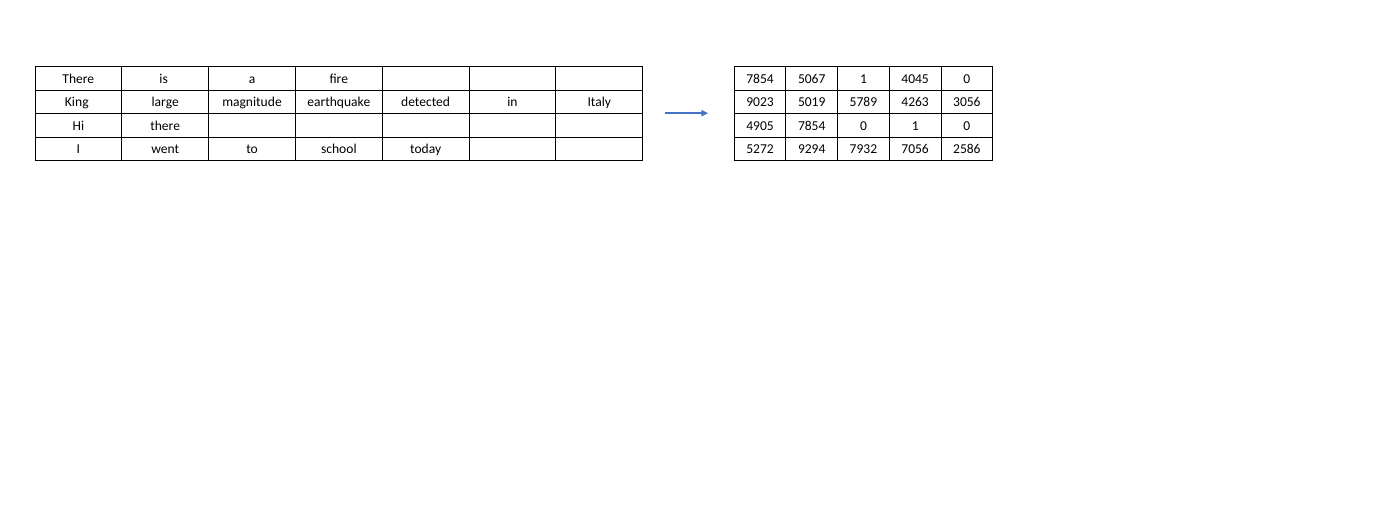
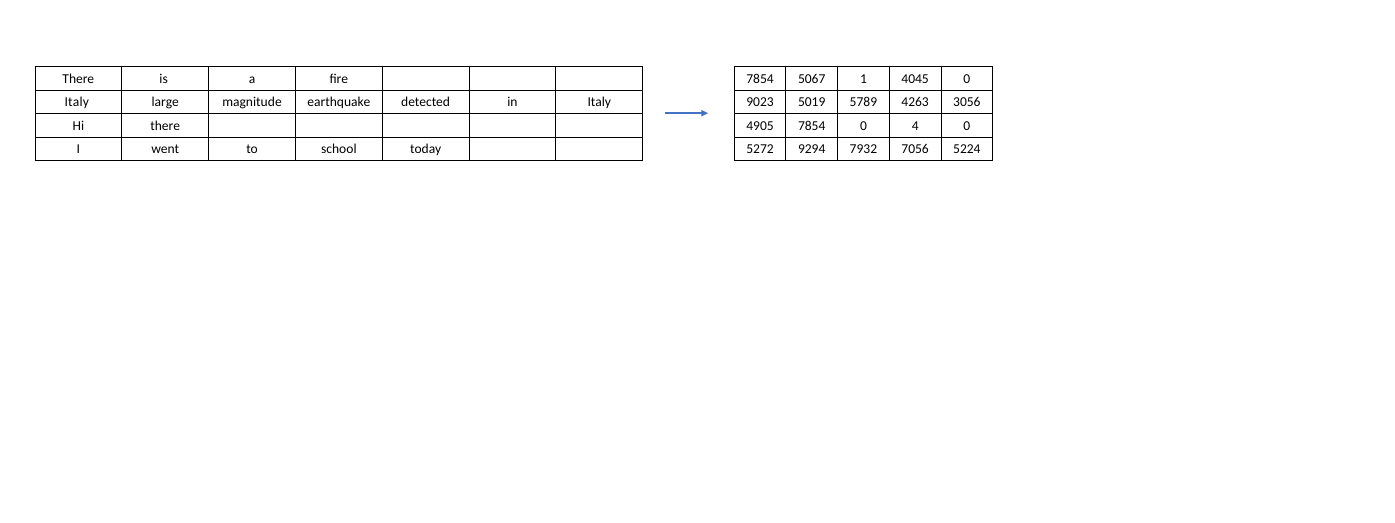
King: King -> Italy (77, 102)
0 1: 1 -> 4 (915, 125)
2586: 2586 -> 5224 (967, 149)
